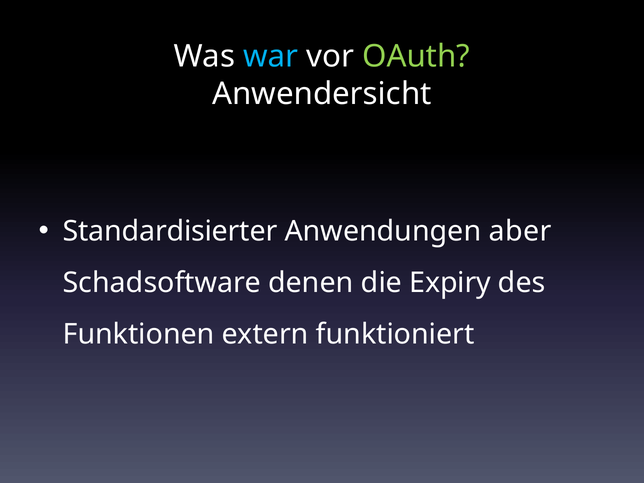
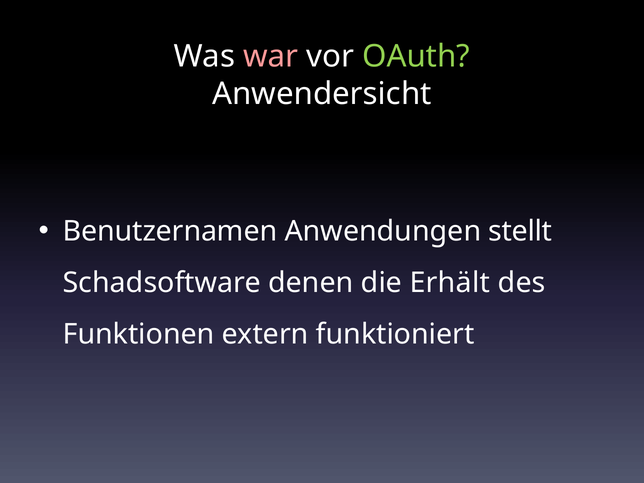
war colour: light blue -> pink (271, 56)
Standardisierter: Standardisierter -> Benutzernamen (170, 231)
aber: aber -> stellt (520, 231)
Expiry: Expiry -> Erhält (450, 283)
